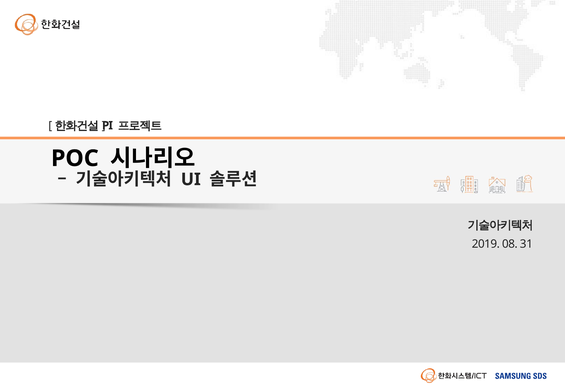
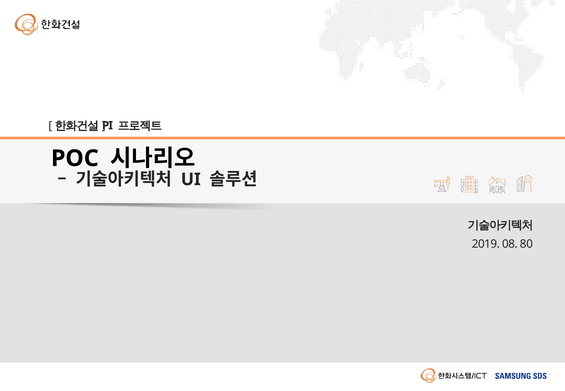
31: 31 -> 80 (526, 244)
